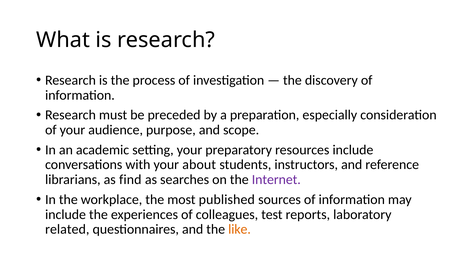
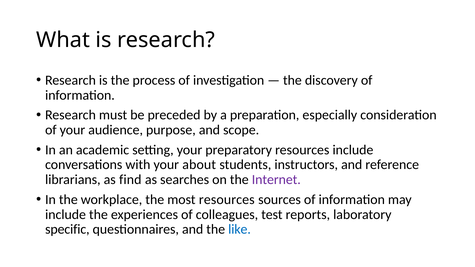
most published: published -> resources (227, 200)
related: related -> specific (67, 230)
like colour: orange -> blue (240, 230)
